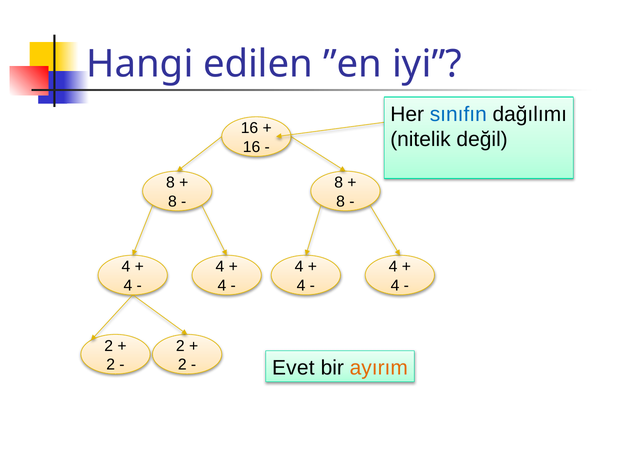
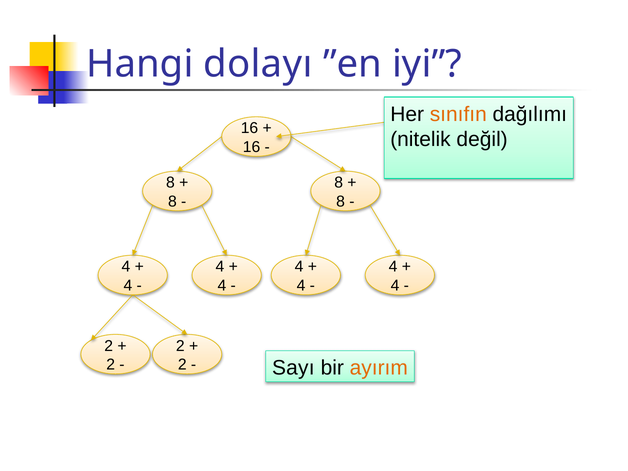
edilen: edilen -> dolayı (258, 64)
sınıfın colour: blue -> orange (458, 114)
Evet: Evet -> Sayı (293, 368)
